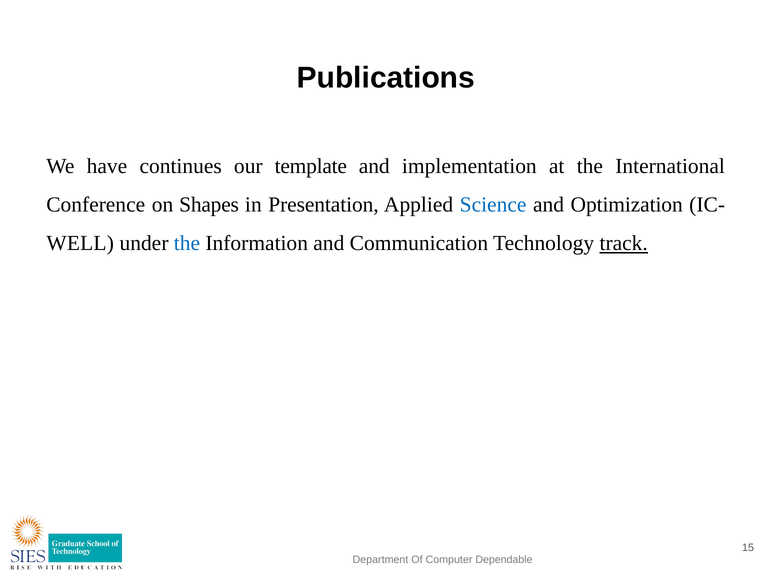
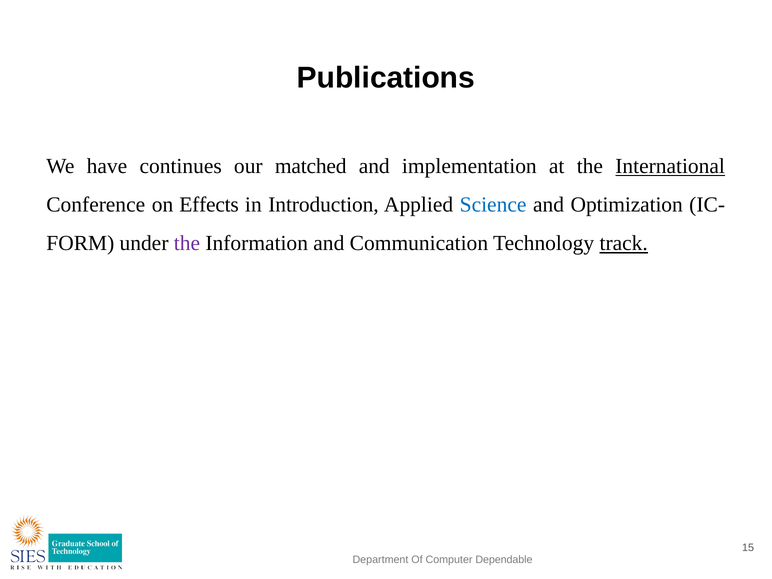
template: template -> matched (311, 166)
International underline: none -> present (670, 166)
Shapes: Shapes -> Effects (209, 205)
Presentation: Presentation -> Introduction (323, 205)
WELL: WELL -> FORM (80, 243)
the colour: blue -> purple (187, 243)
